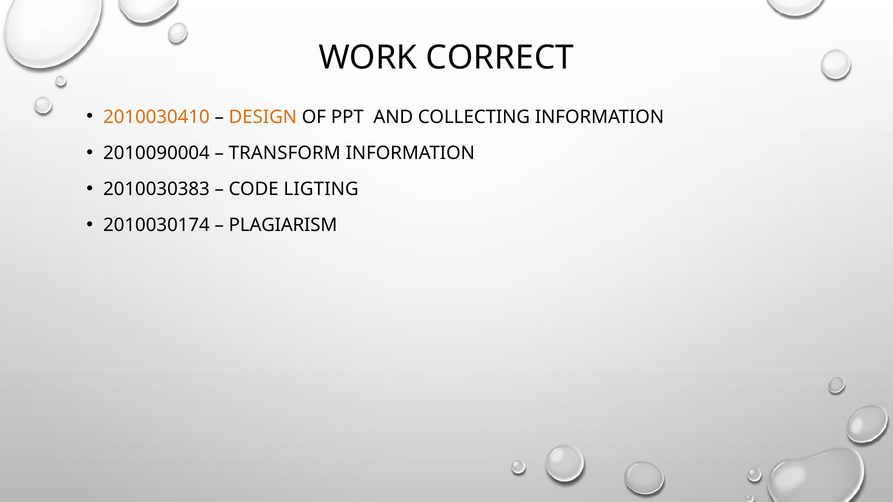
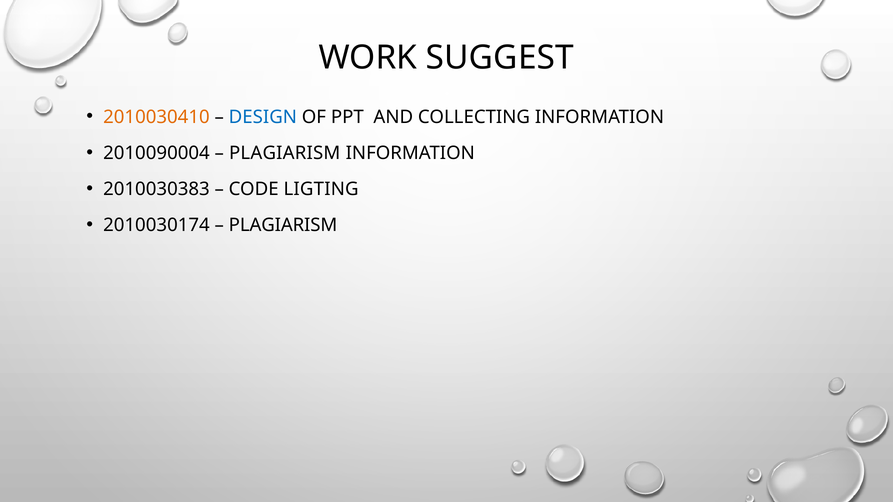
CORRECT: CORRECT -> SUGGEST (500, 58)
DESIGN colour: orange -> blue (263, 117)
TRANSFORM: TRANSFORM -> PLAGIARISM (285, 153)
